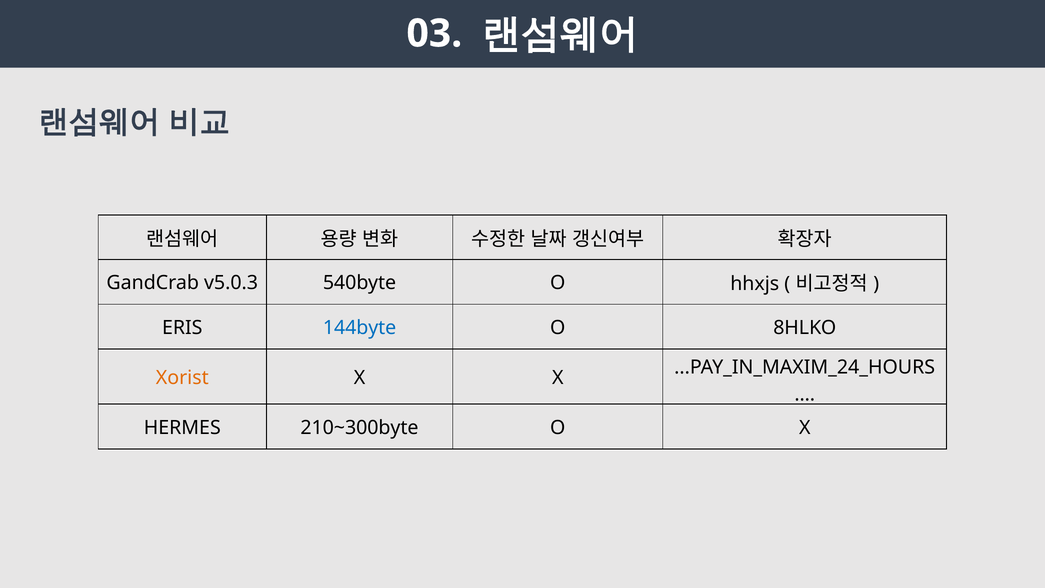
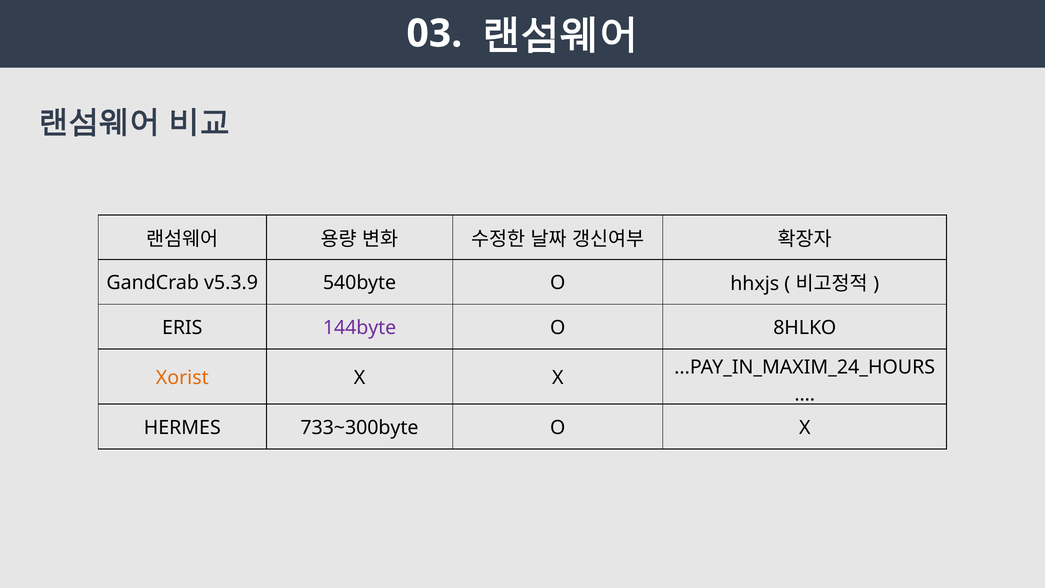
v5.0.3: v5.0.3 -> v5.3.9 (231, 283)
144byte colour: blue -> purple (360, 328)
210~300byte: 210~300byte -> 733~300byte (359, 428)
